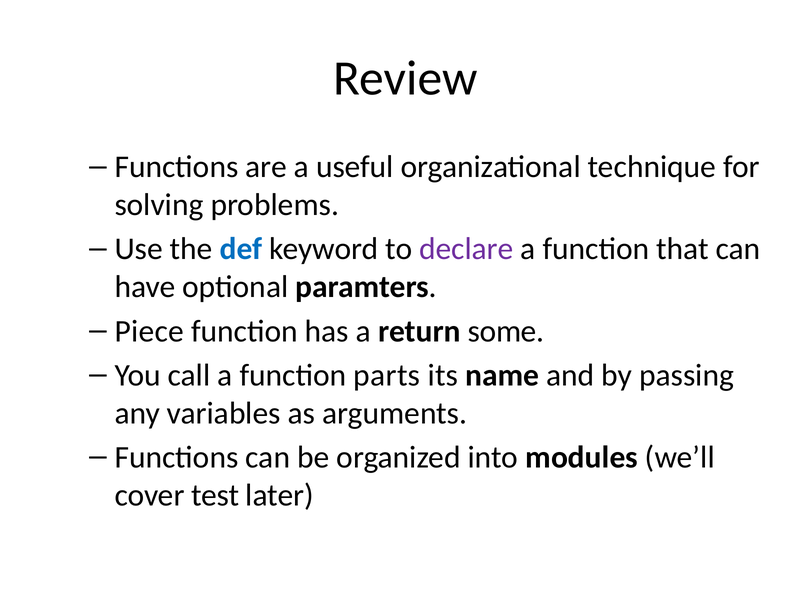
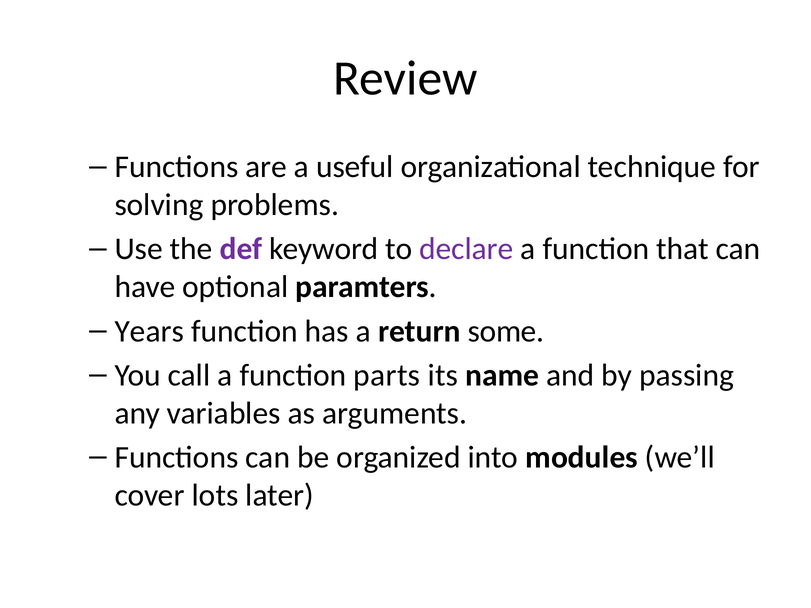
def colour: blue -> purple (241, 249)
Piece: Piece -> Years (149, 331)
test: test -> lots (215, 495)
